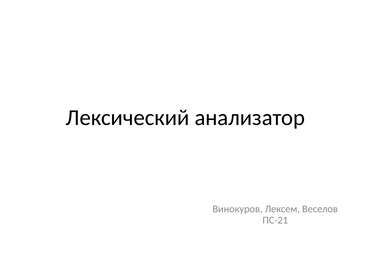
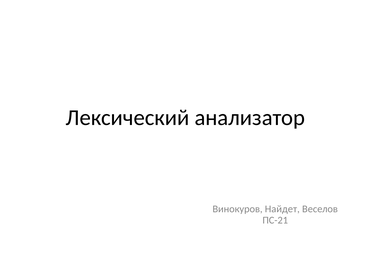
Лексем: Лексем -> Найдет (282, 209)
